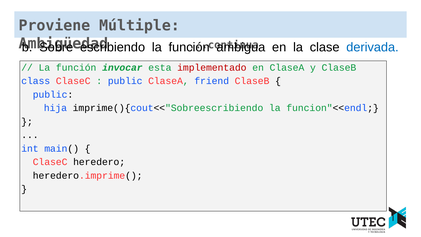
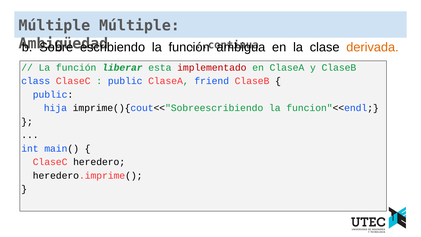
Proviene: Proviene -> Múltiple (54, 26)
derivada colour: blue -> orange (372, 47)
invocar: invocar -> liberar (122, 67)
